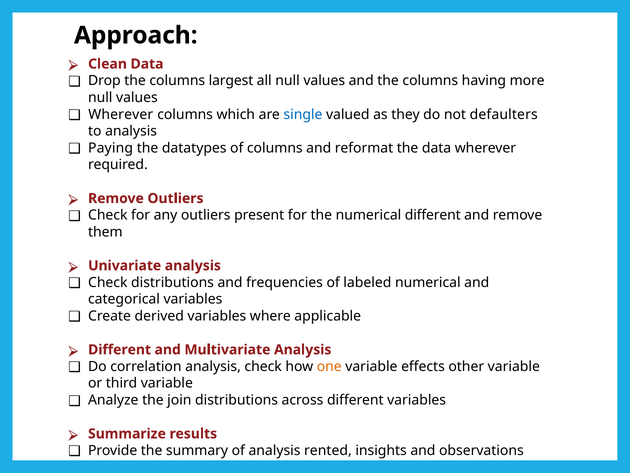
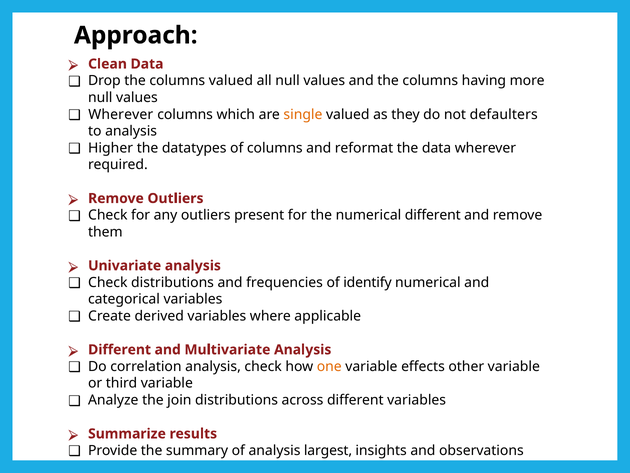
columns largest: largest -> valued (231, 81)
single colour: blue -> orange (303, 114)
Paying: Paying -> Higher (111, 148)
labeled: labeled -> identify (367, 282)
rented: rented -> largest (328, 450)
